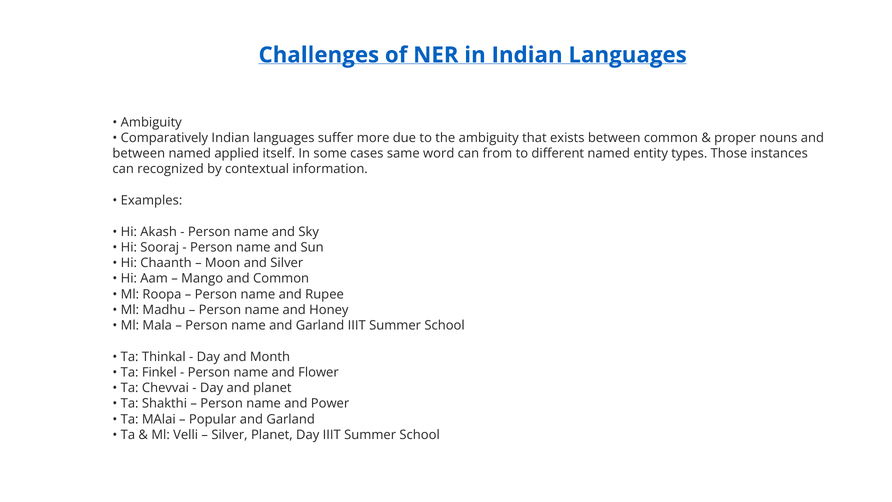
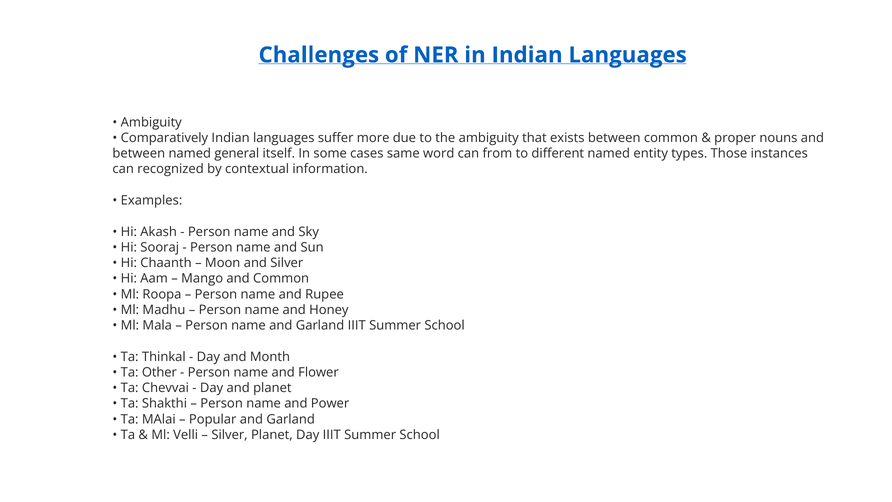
applied: applied -> general (237, 153)
Finkel: Finkel -> Other (159, 372)
